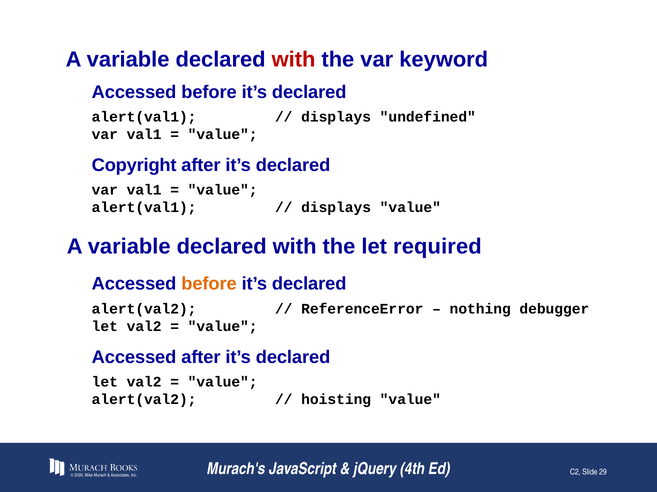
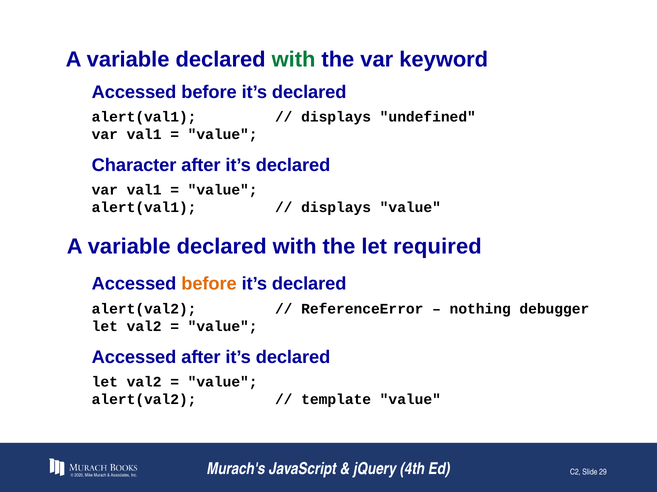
with colour: red -> green (294, 60)
Copyright: Copyright -> Character (134, 166)
hoisting: hoisting -> template (336, 400)
